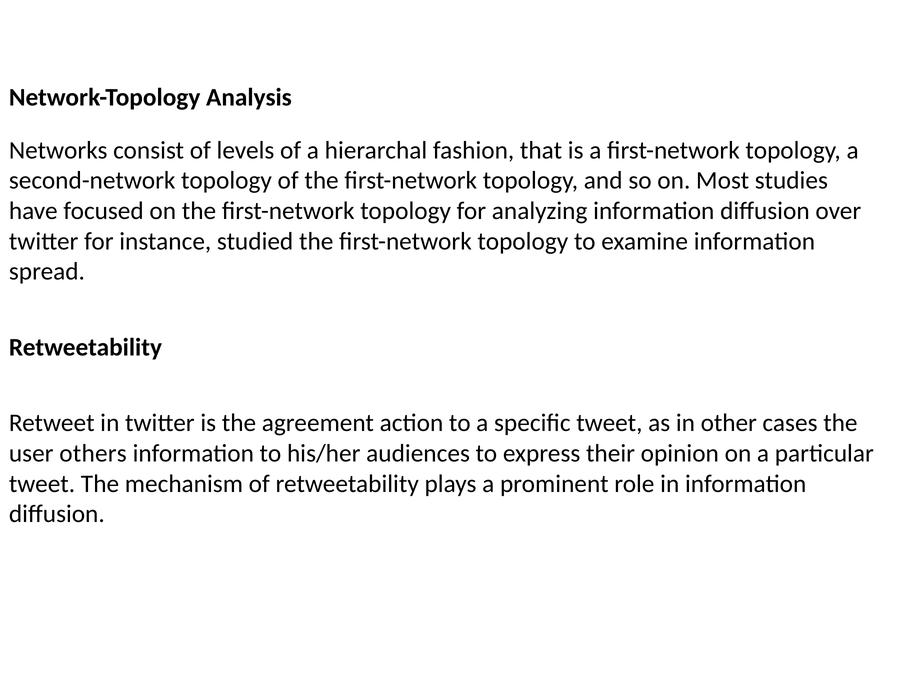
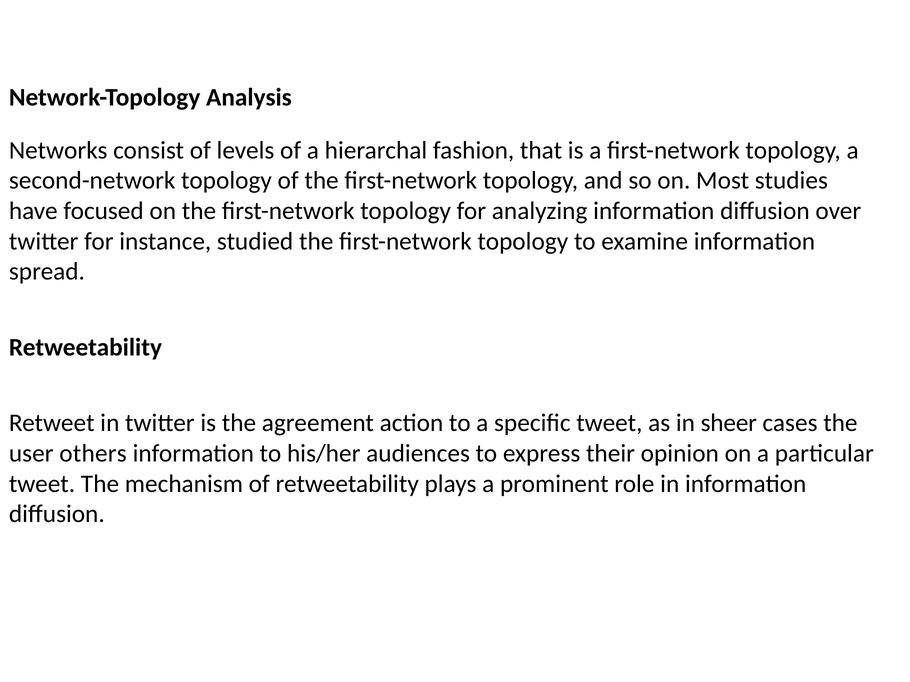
other: other -> sheer (729, 423)
